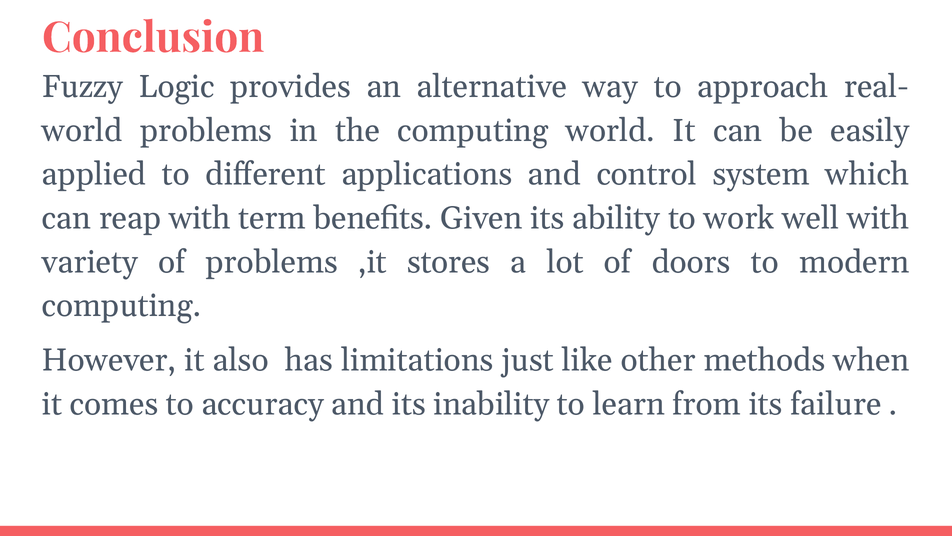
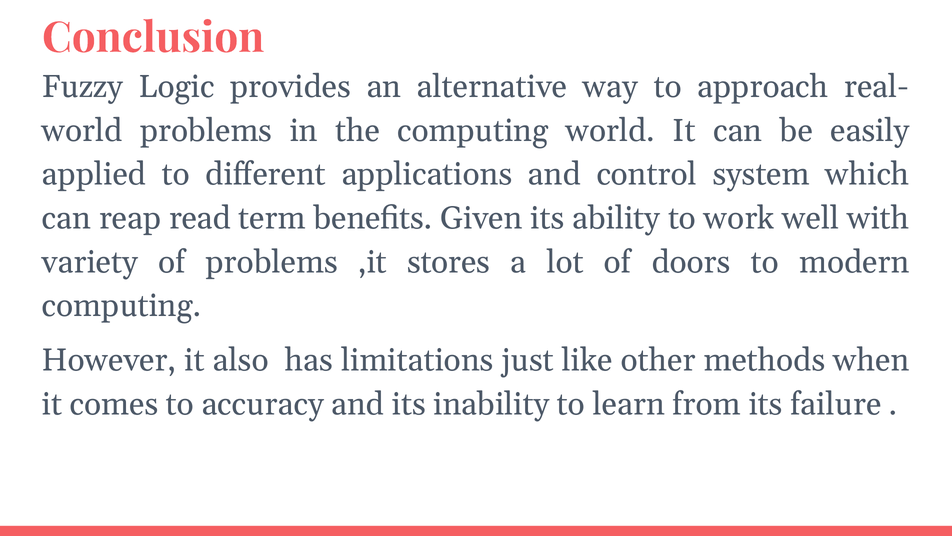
reap with: with -> read (200, 218)
